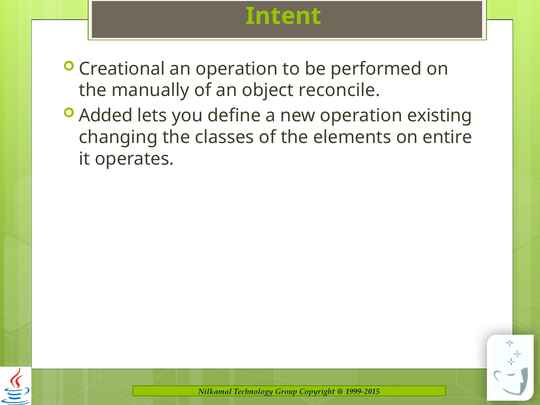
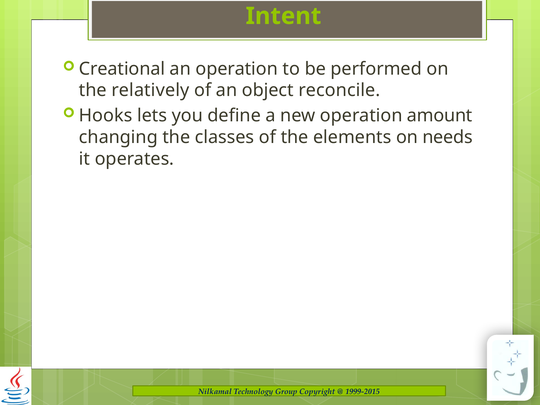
manually: manually -> relatively (150, 90)
Added: Added -> Hooks (106, 116)
existing: existing -> amount (440, 116)
entire: entire -> needs (448, 137)
